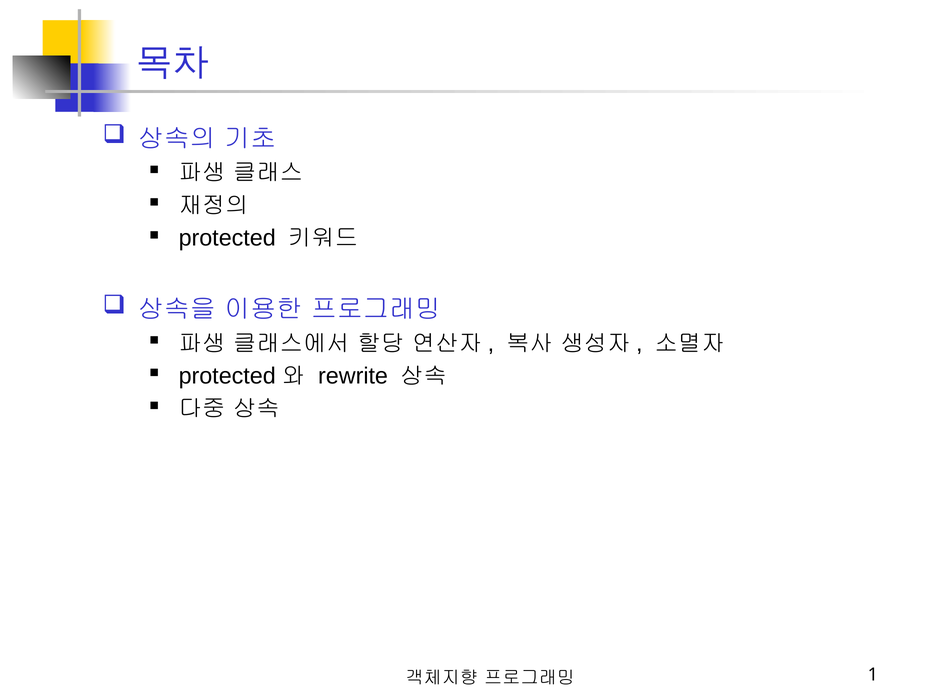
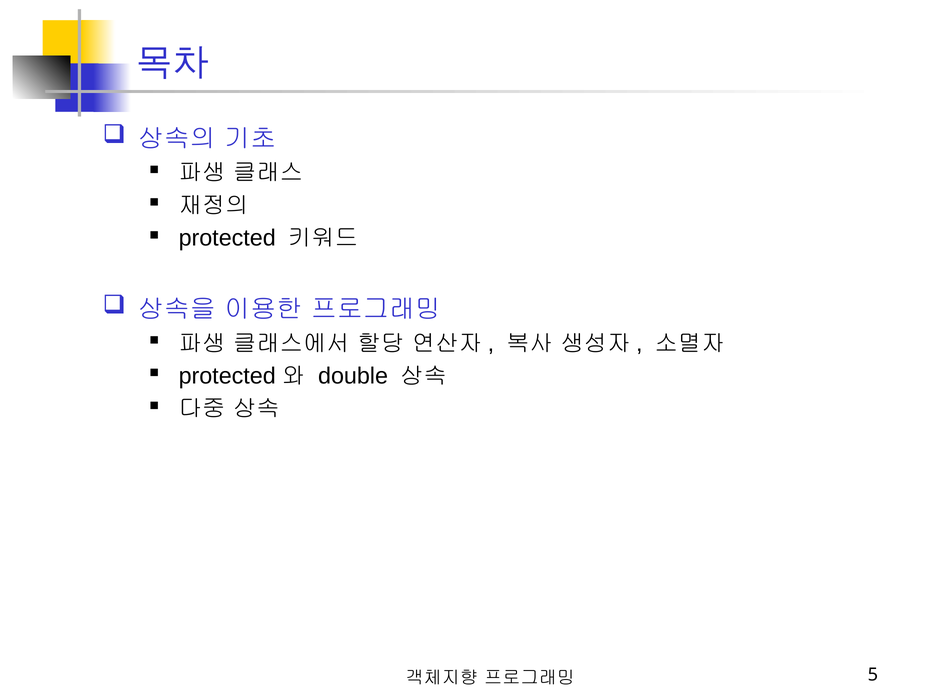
rewrite: rewrite -> double (353, 376)
1: 1 -> 5 (873, 675)
